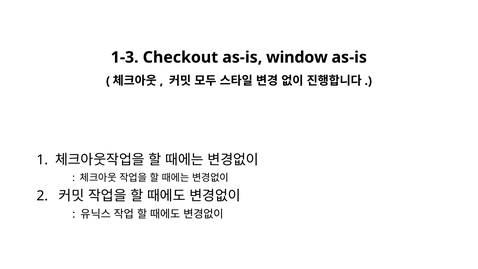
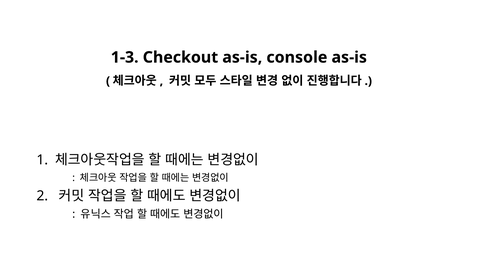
window: window -> console (297, 57)
